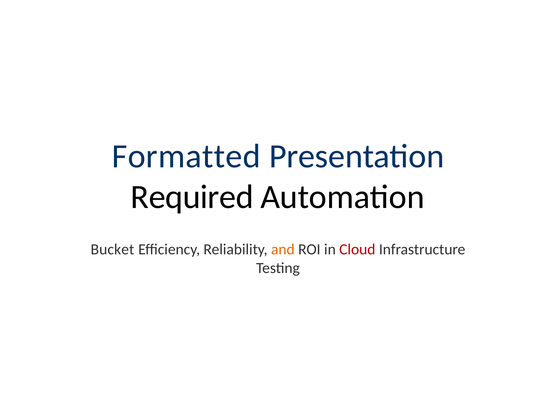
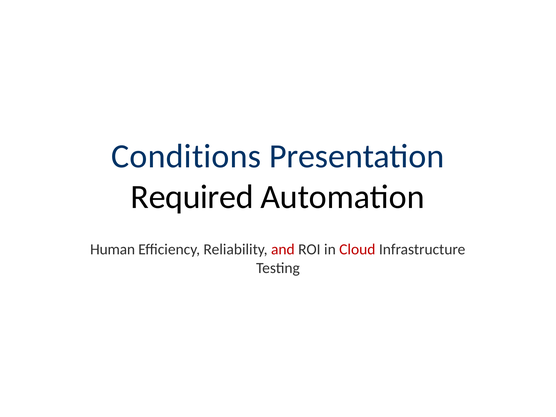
Formatted: Formatted -> Conditions (186, 156)
Bucket: Bucket -> Human (113, 249)
and colour: orange -> red (283, 249)
